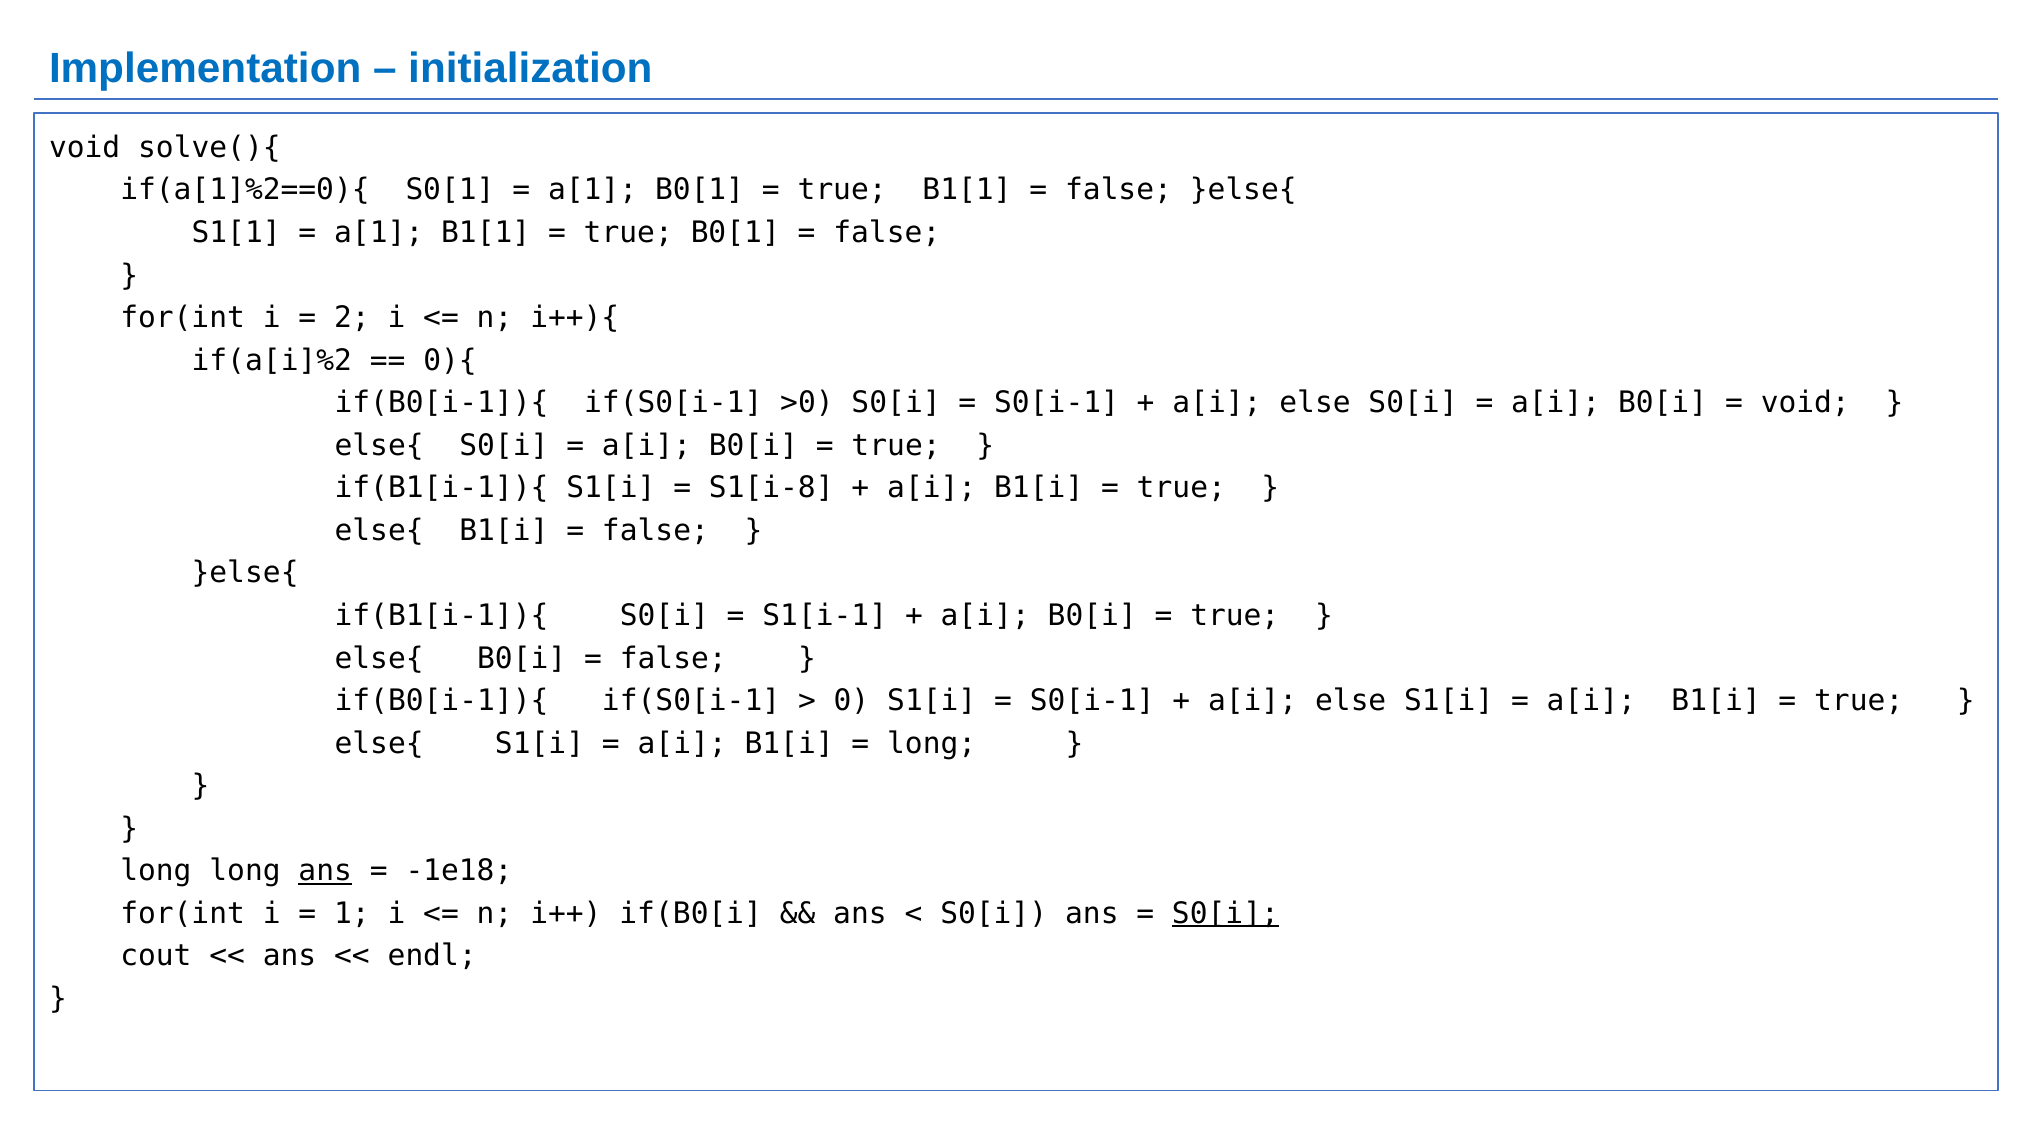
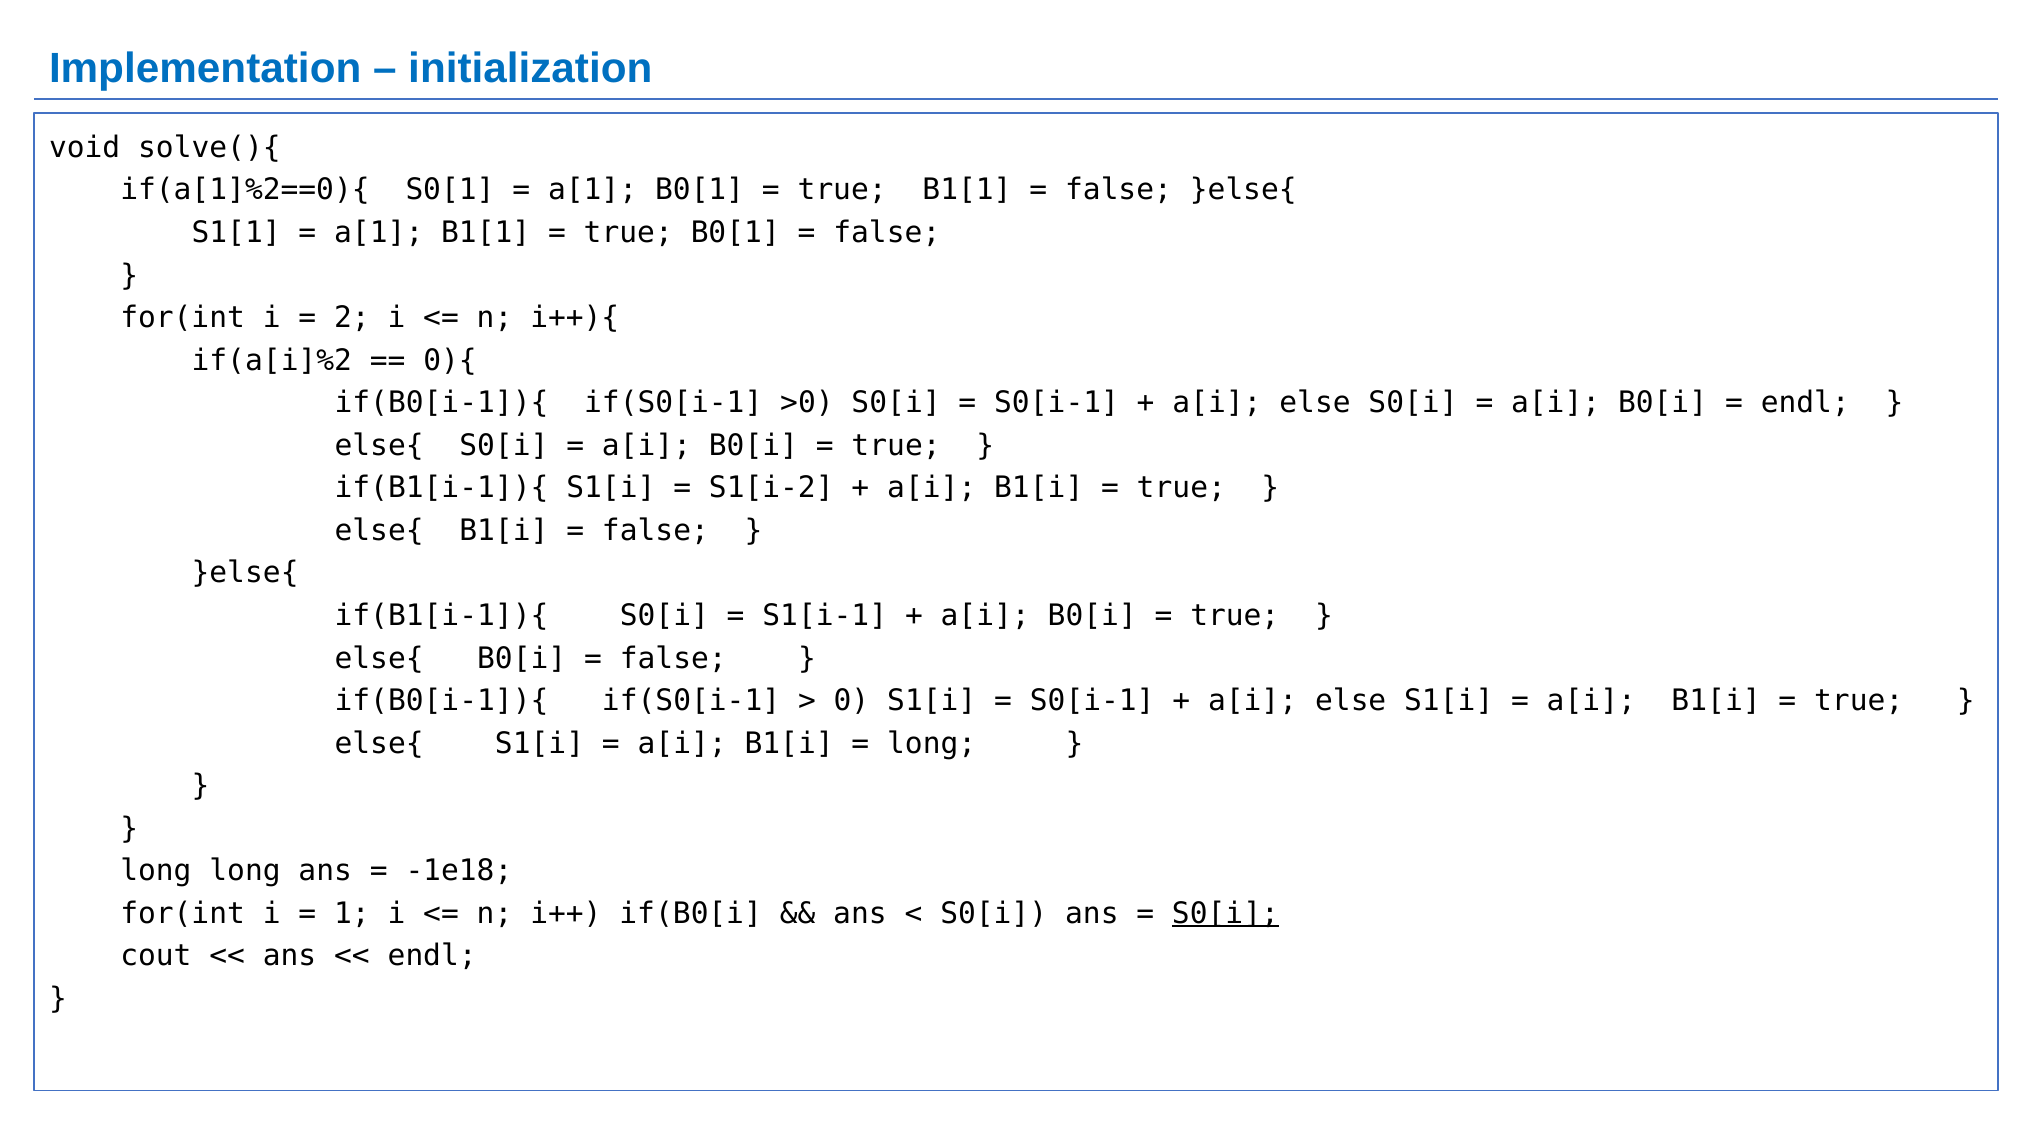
void: void -> endl (1805, 403)
S1[i-8: S1[i-8 -> S1[i-2 (771, 488)
ans underline: present -> none (325, 871)
